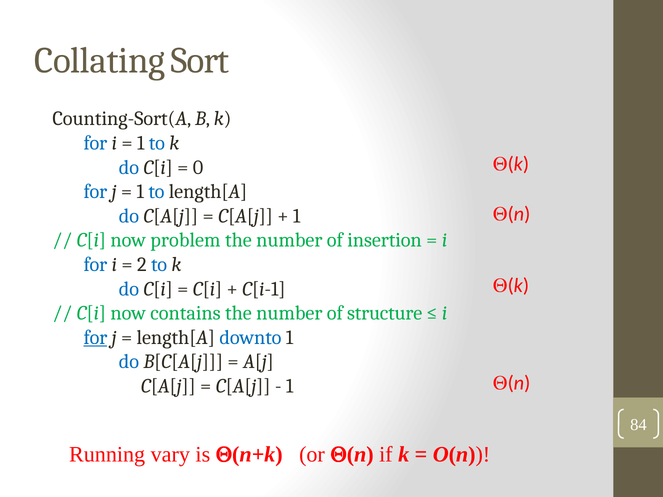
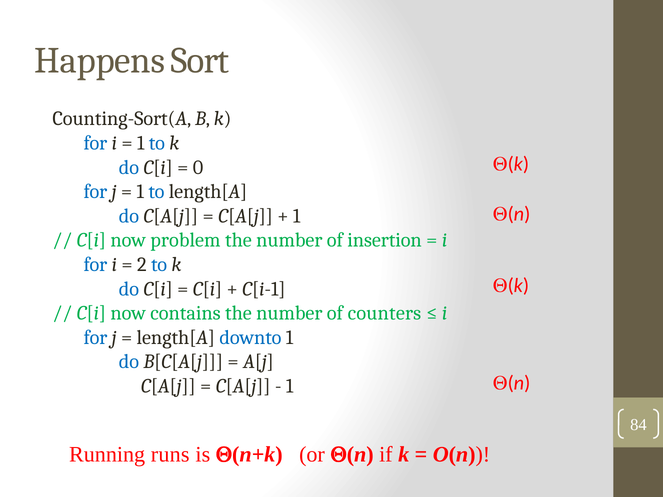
Collating: Collating -> Happens (100, 61)
structure: structure -> counters (384, 313)
for underline: present -> none (95, 338)
vary: vary -> runs (170, 455)
